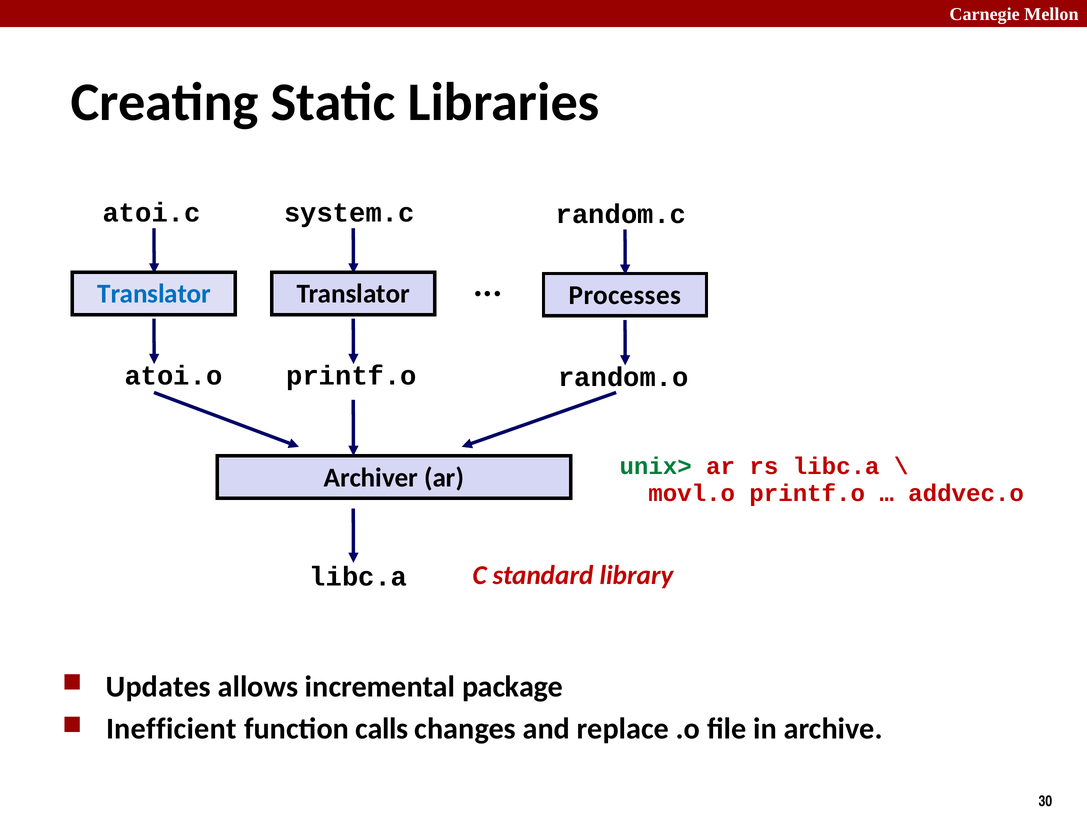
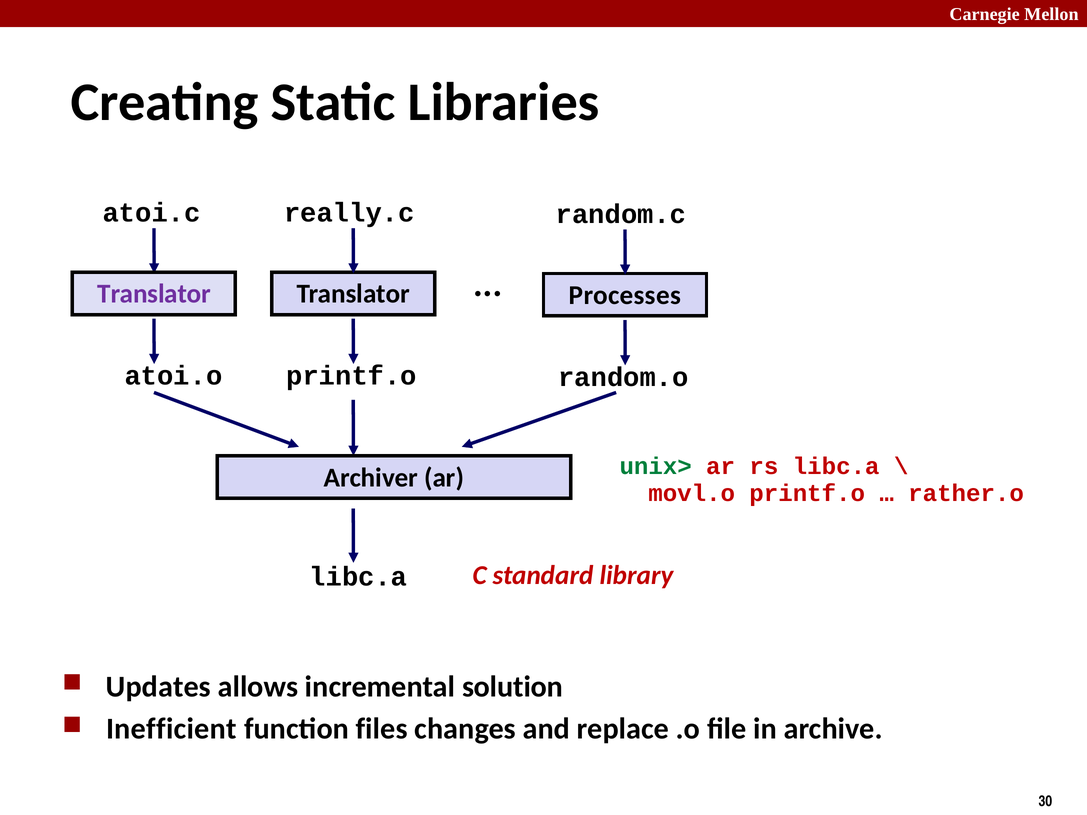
system.c: system.c -> really.c (349, 213)
Translator colour: blue -> purple (154, 294)
addvec.o: addvec.o -> rather.o (966, 494)
package: package -> solution (513, 687)
calls: calls -> files (382, 729)
